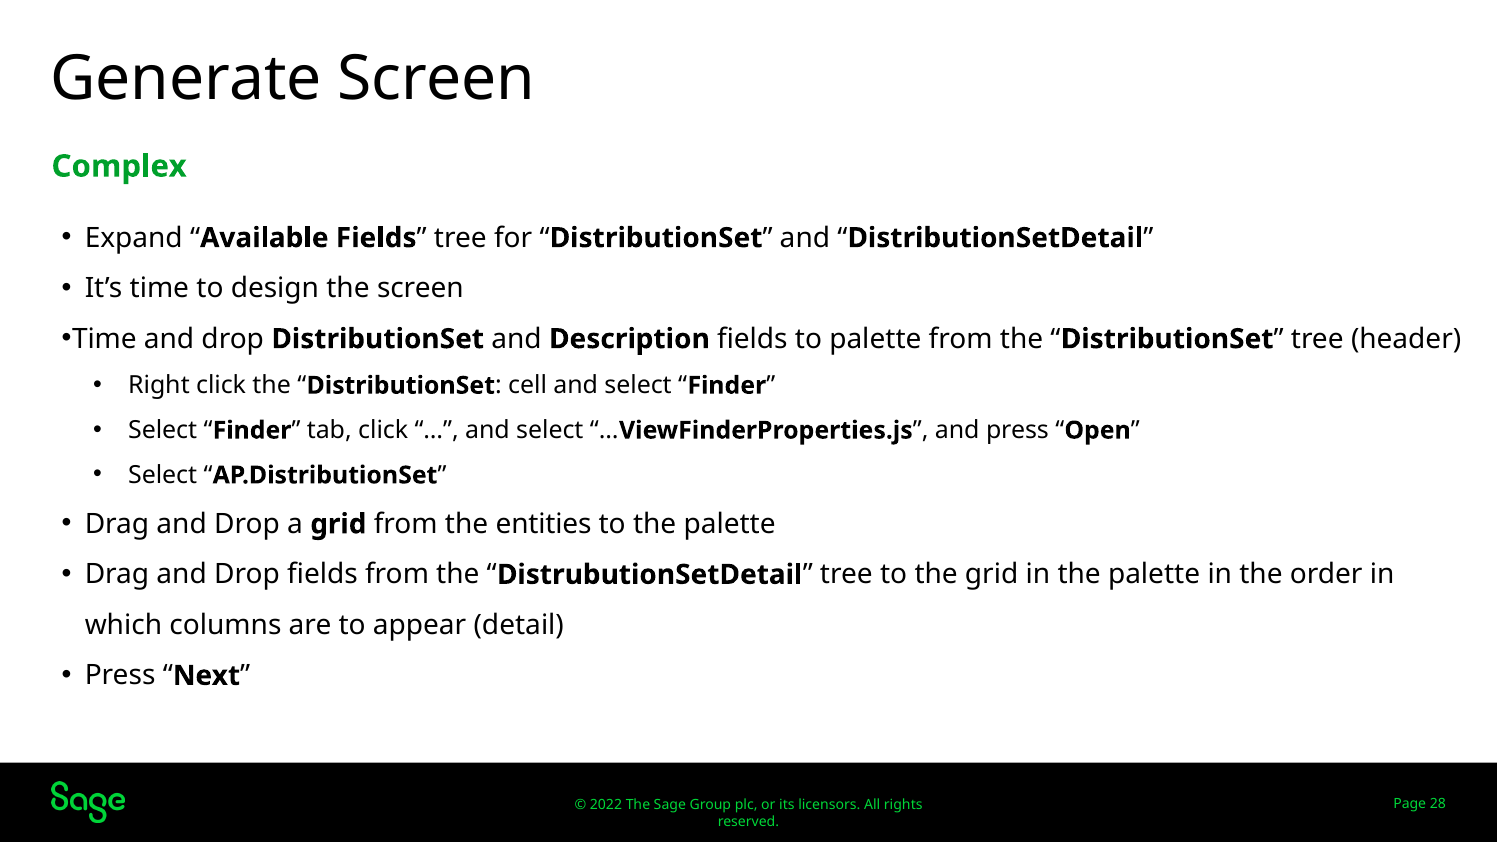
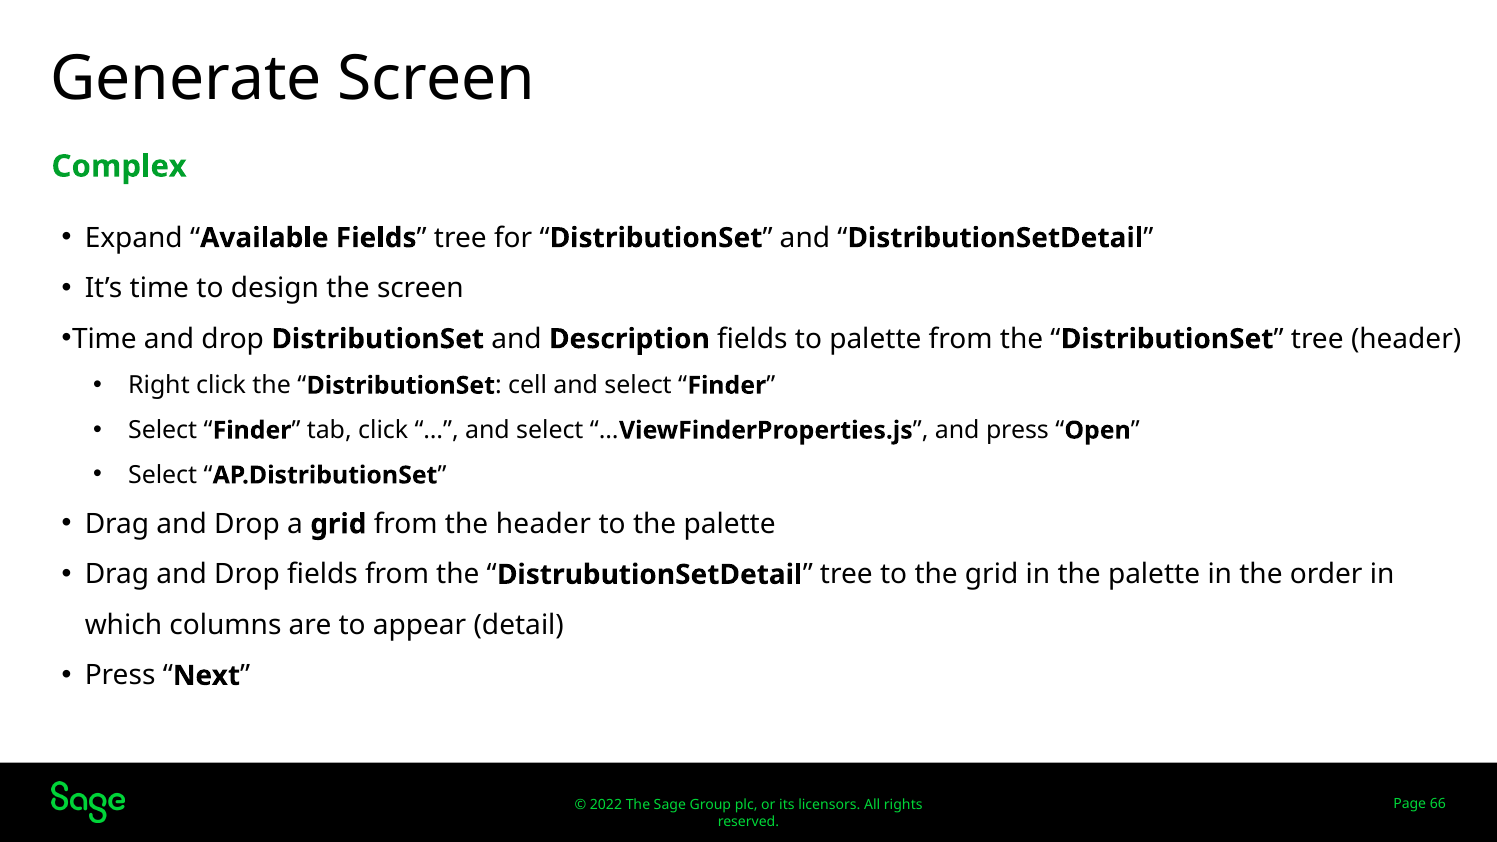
the entities: entities -> header (543, 524)
28: 28 -> 66 (1438, 804)
